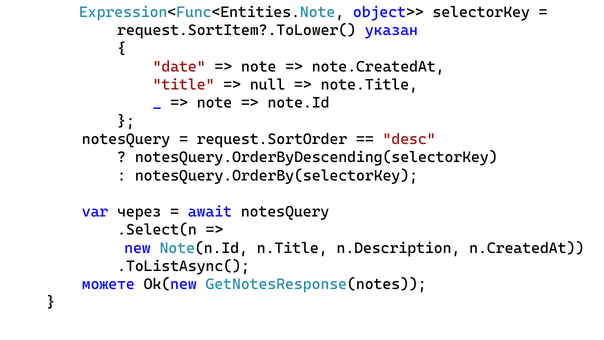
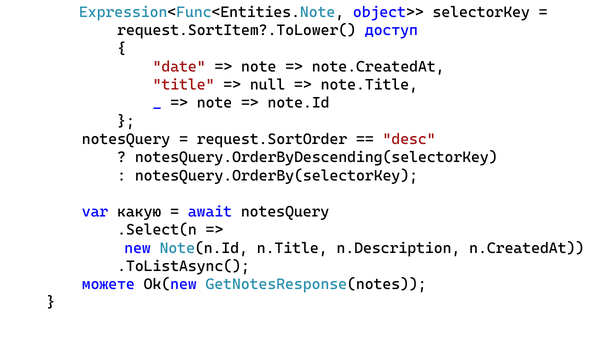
указан: указан -> доступ (391, 30)
через: через -> какую (139, 212)
